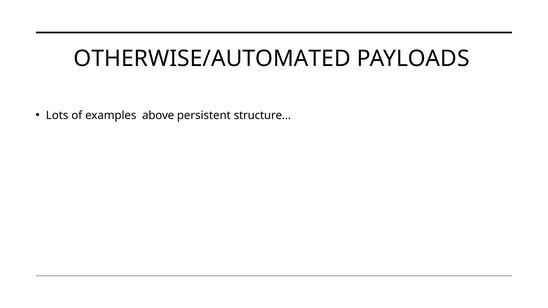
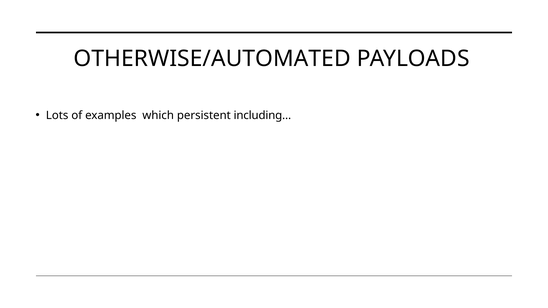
above: above -> which (158, 116)
structure…: structure… -> including… (262, 116)
